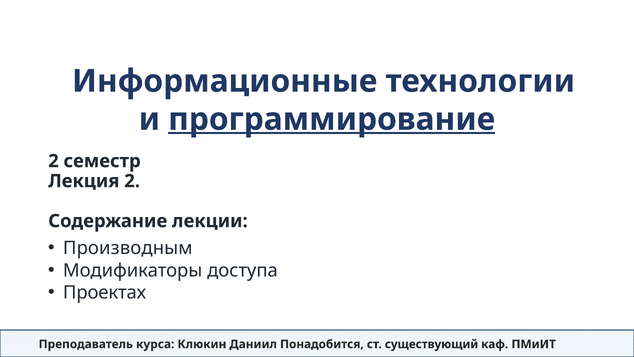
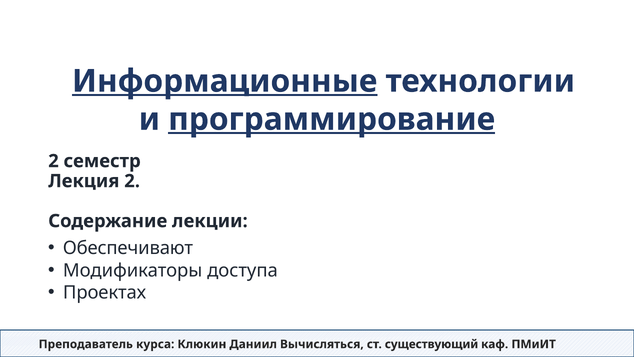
Информационные underline: none -> present (225, 81)
Производным: Производным -> Обеспечивают (128, 248)
Понадобится: Понадобится -> Вычисляться (322, 344)
